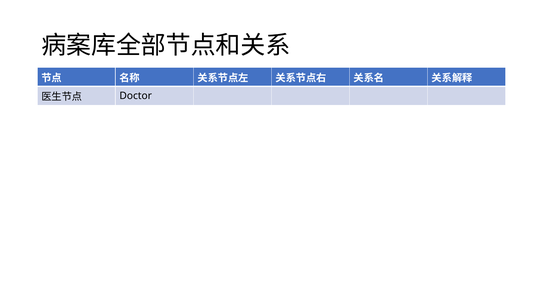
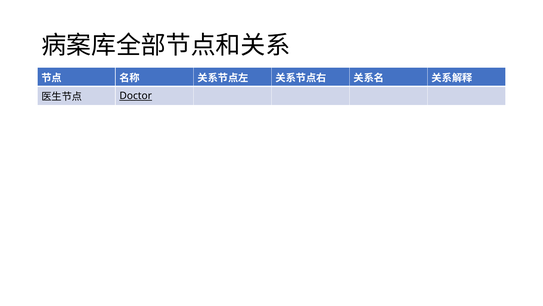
Doctor underline: none -> present (136, 96)
